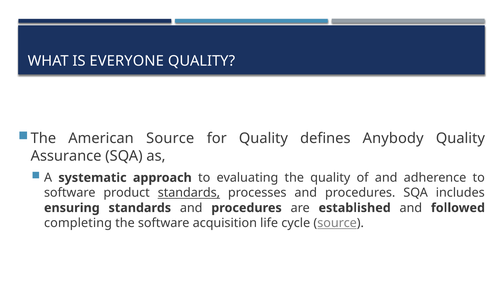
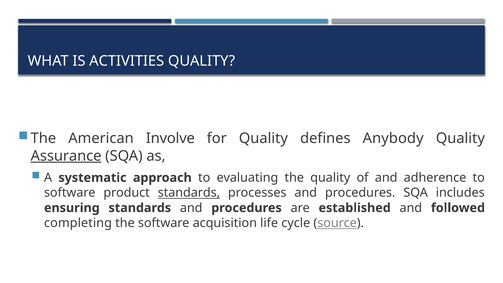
EVERYONE: EVERYONE -> ACTIVITIES (127, 61)
American Source: Source -> Involve (170, 138)
Assurance underline: none -> present (66, 156)
